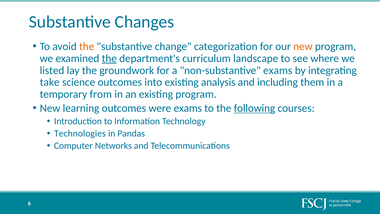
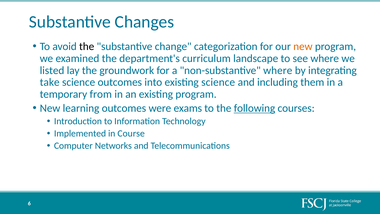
the colour: orange -> black (87, 46)
the underline: present -> none (109, 58)
non-substantive exams: exams -> where (278, 70)
existing analysis: analysis -> science (218, 82)
Technologies: Technologies -> Implemented (80, 133)
Pandas: Pandas -> Course (131, 133)
